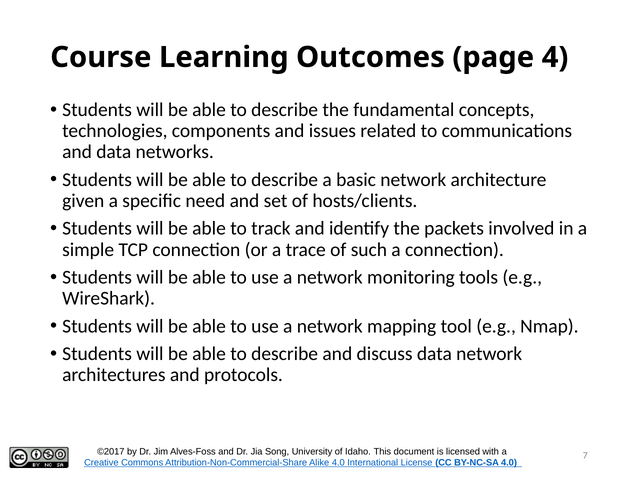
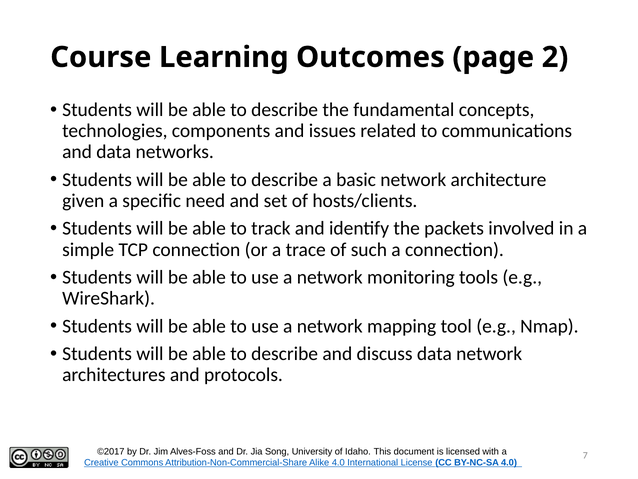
4: 4 -> 2 (555, 57)
